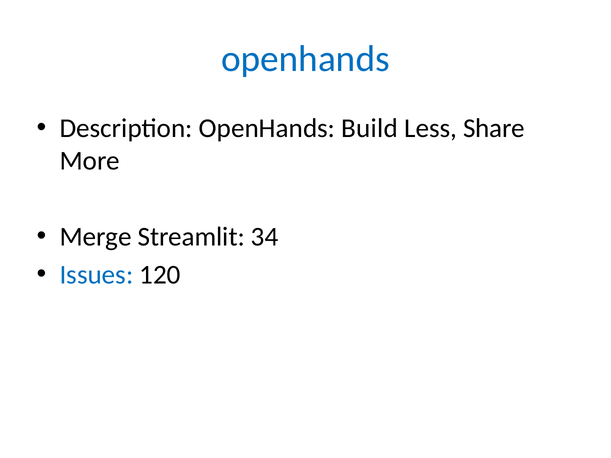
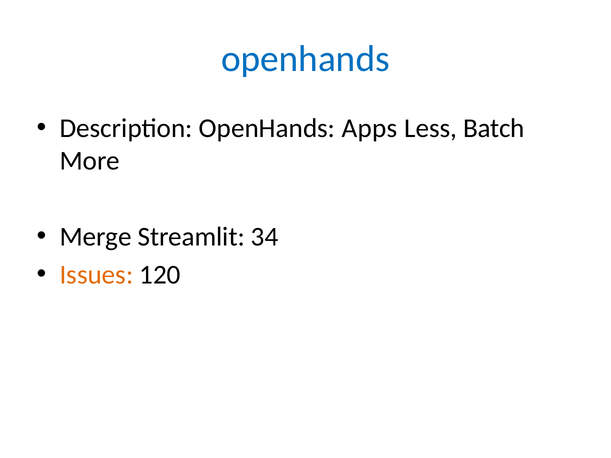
Build: Build -> Apps (370, 128)
Share: Share -> Batch (494, 128)
Issues colour: blue -> orange (96, 275)
